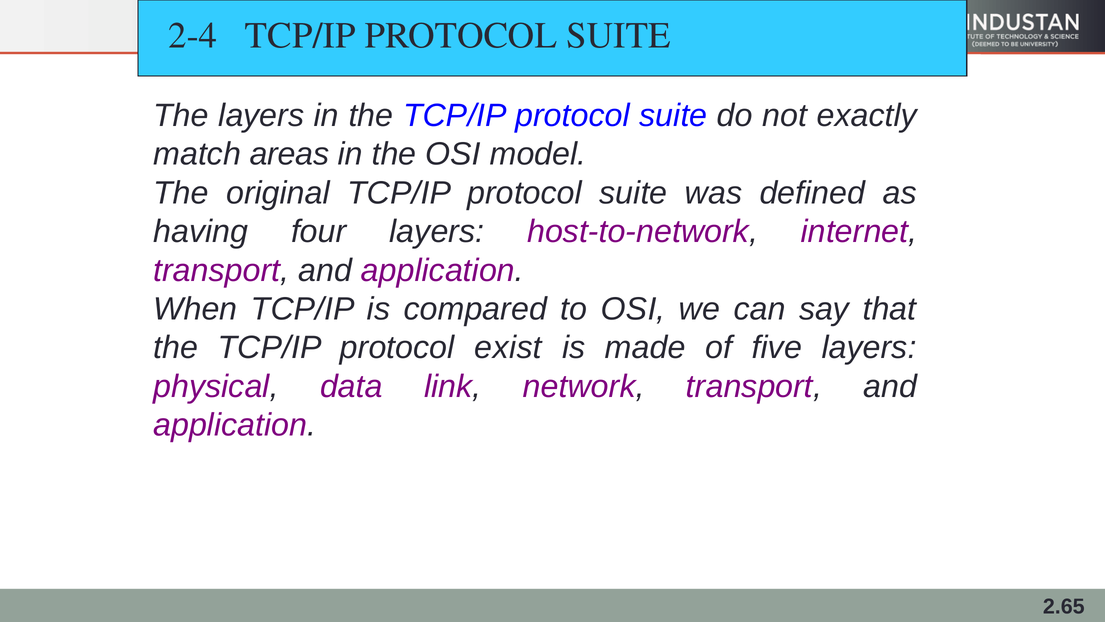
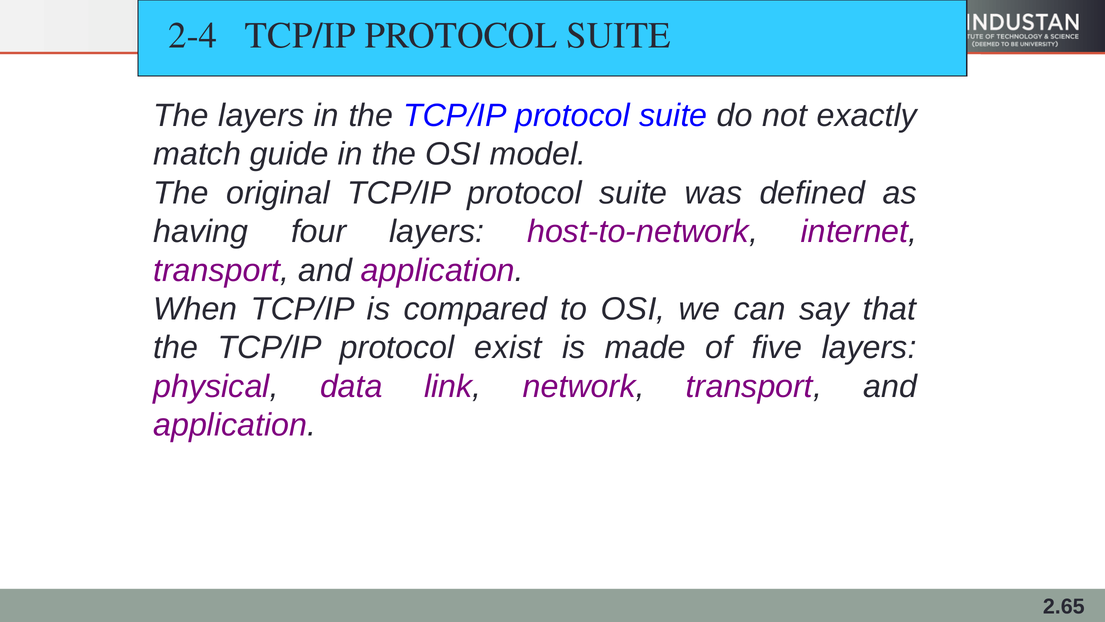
areas: areas -> guide (289, 154)
